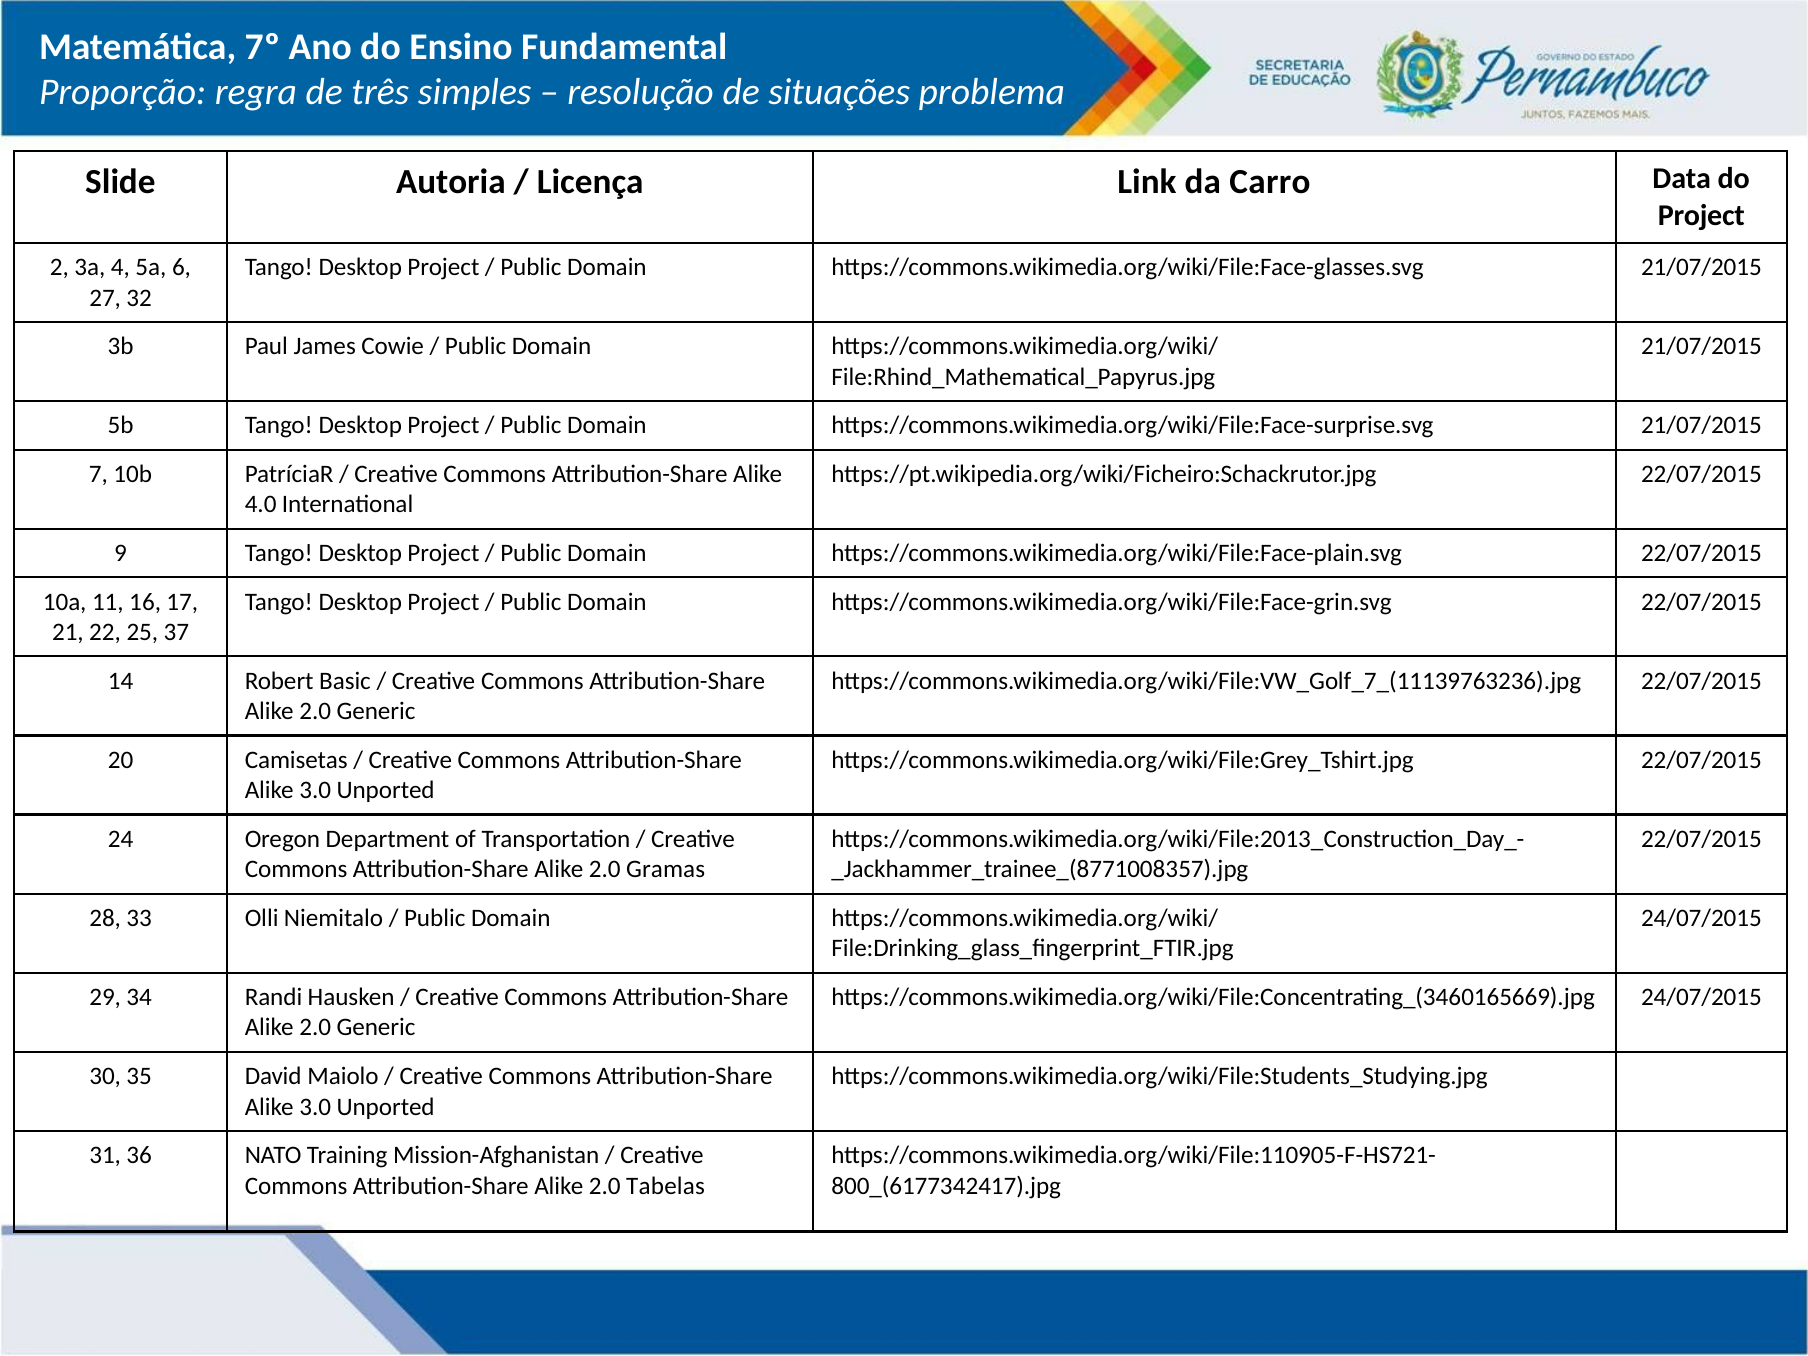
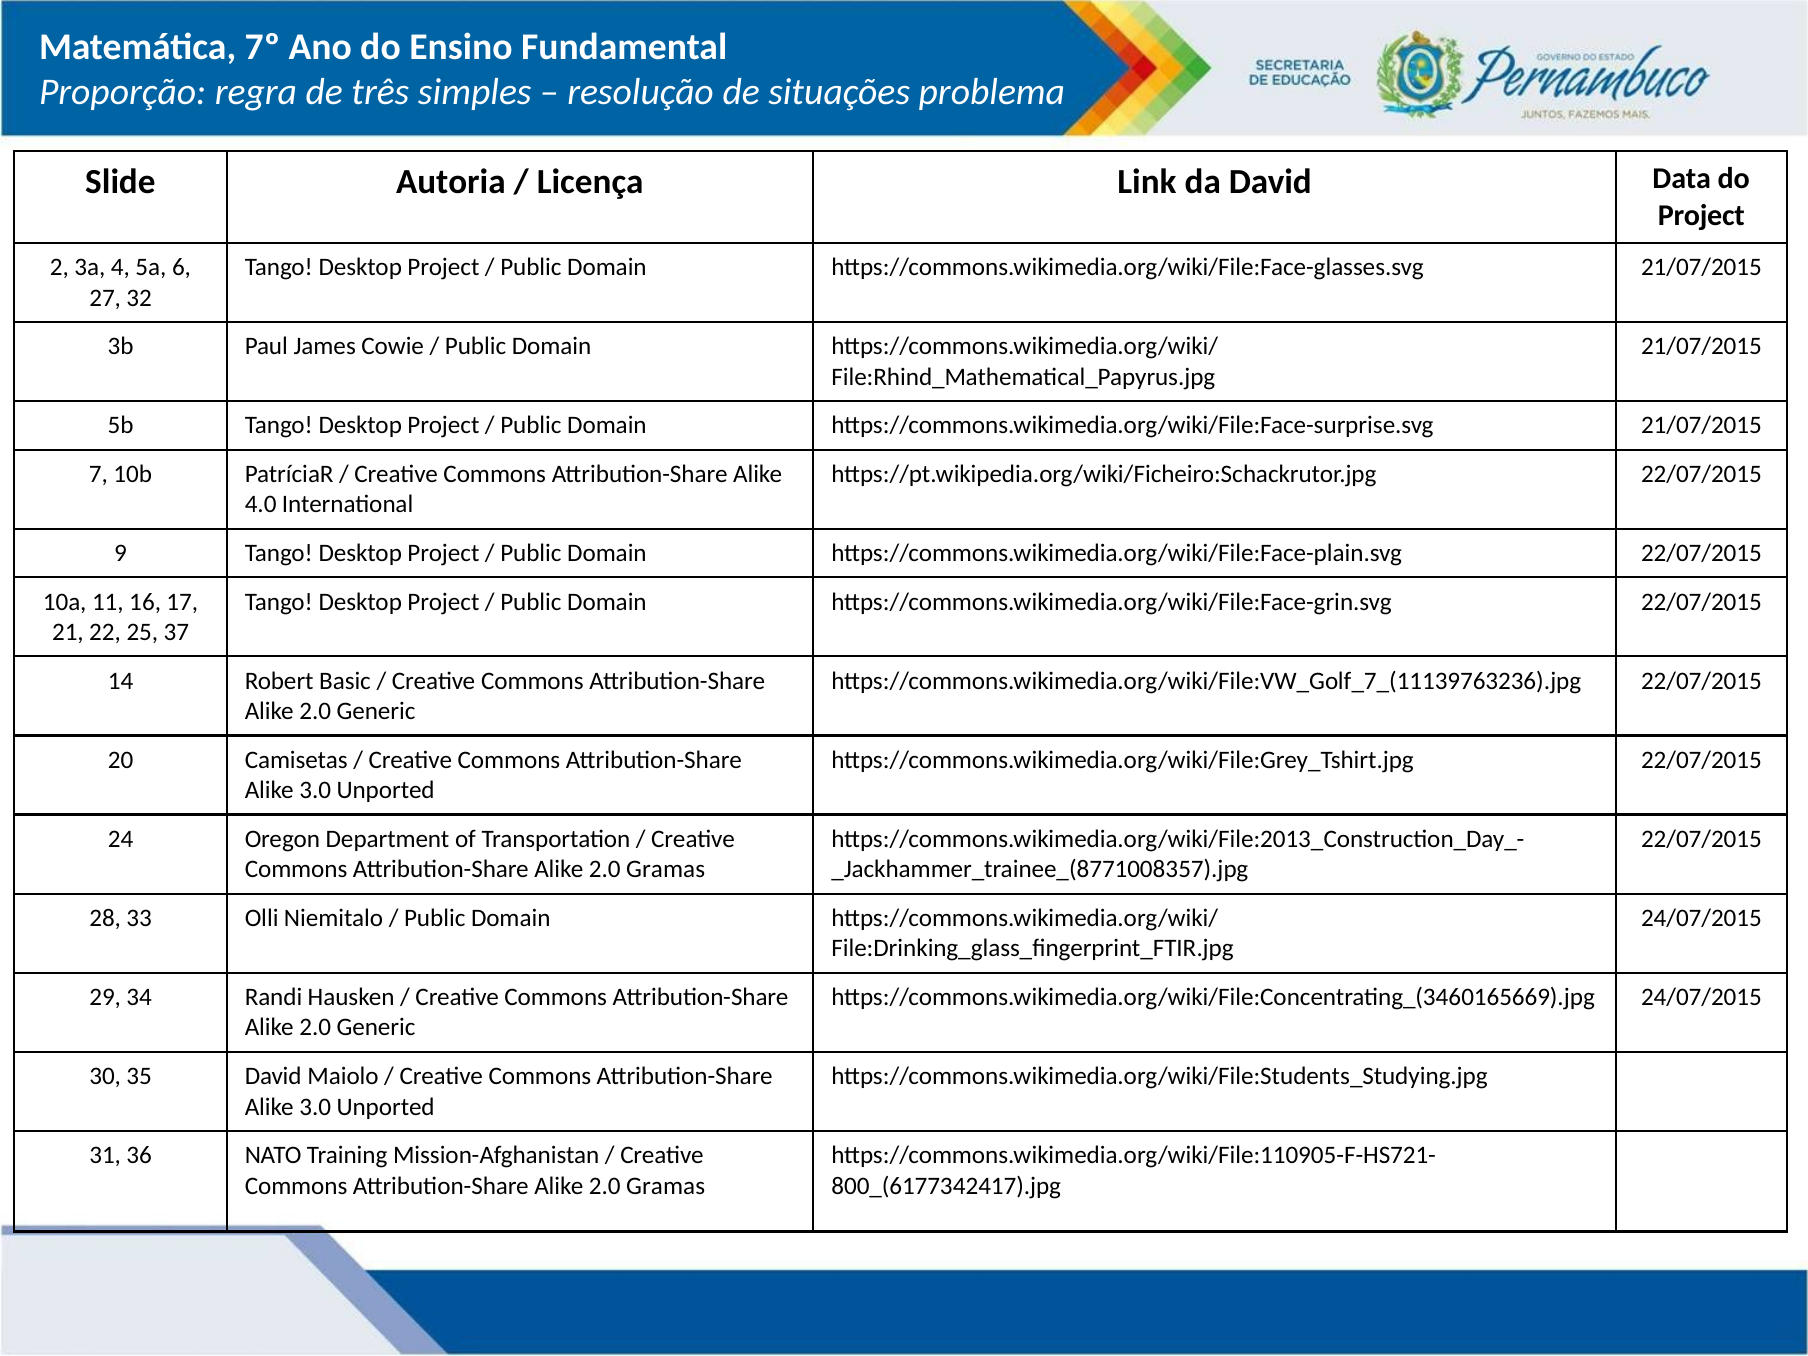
da Carro: Carro -> David (1270, 182)
Tabelas: Tabelas -> Gramas (666, 1186)
